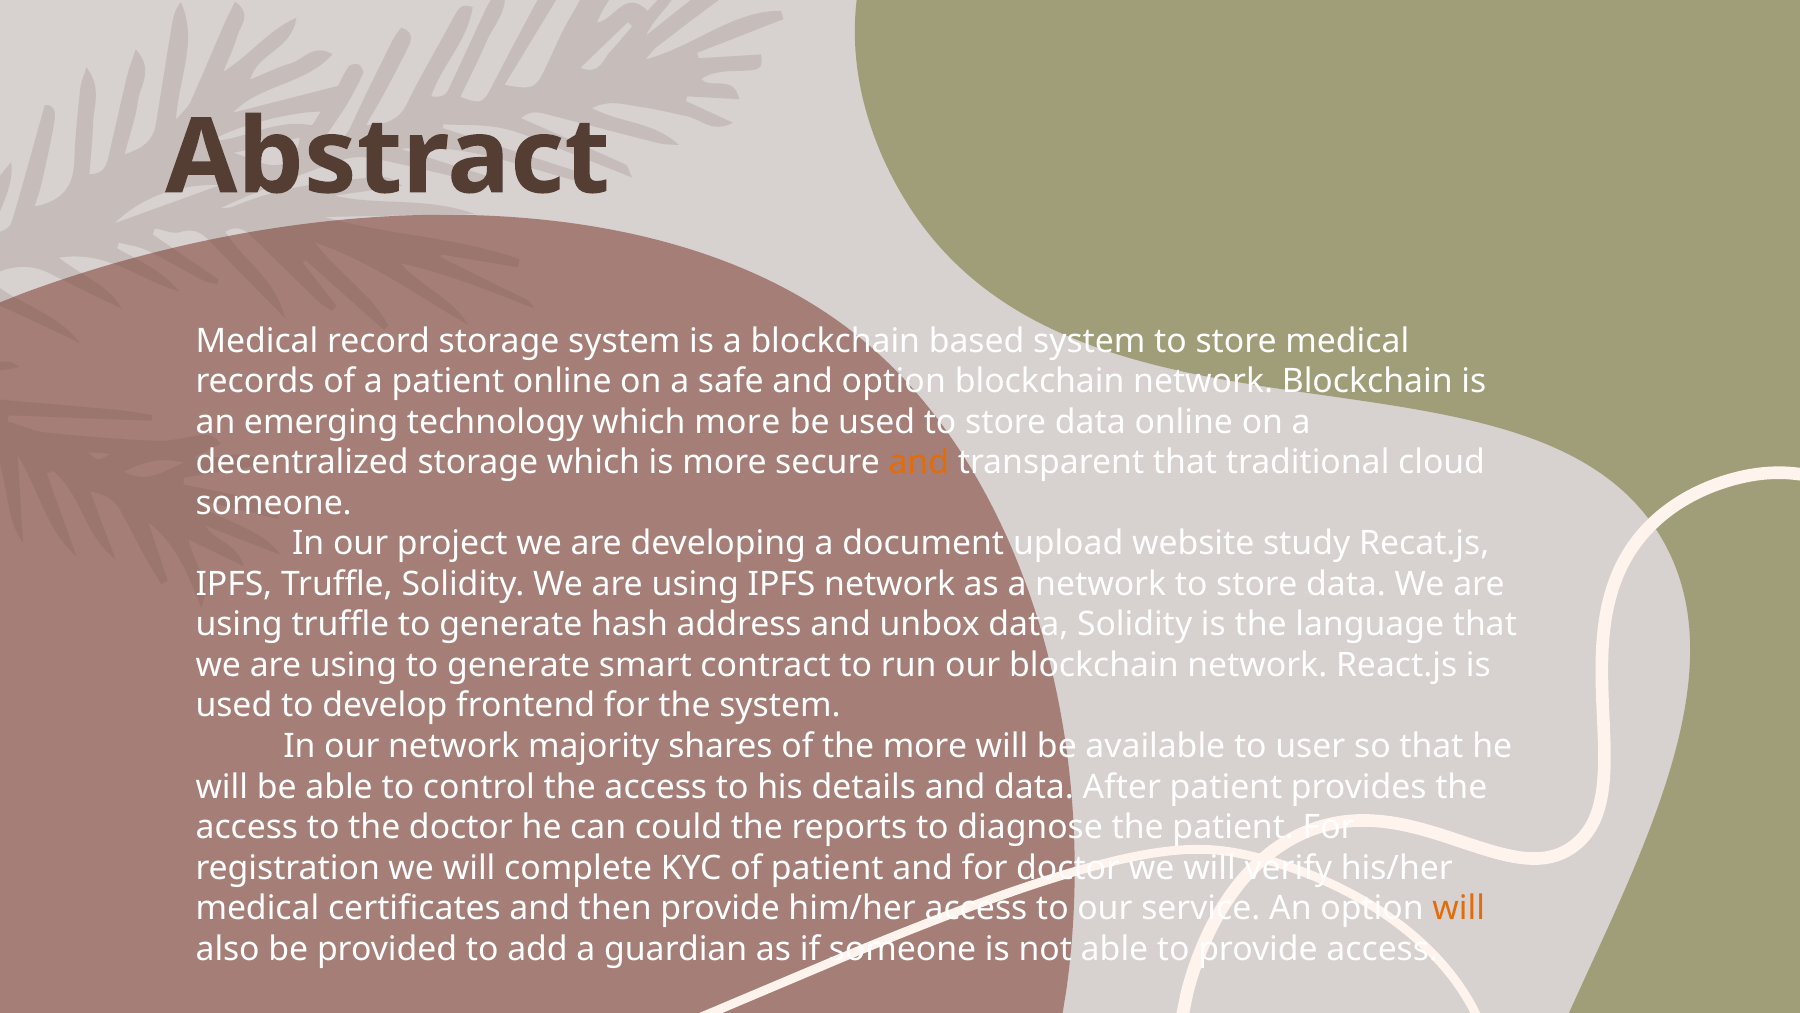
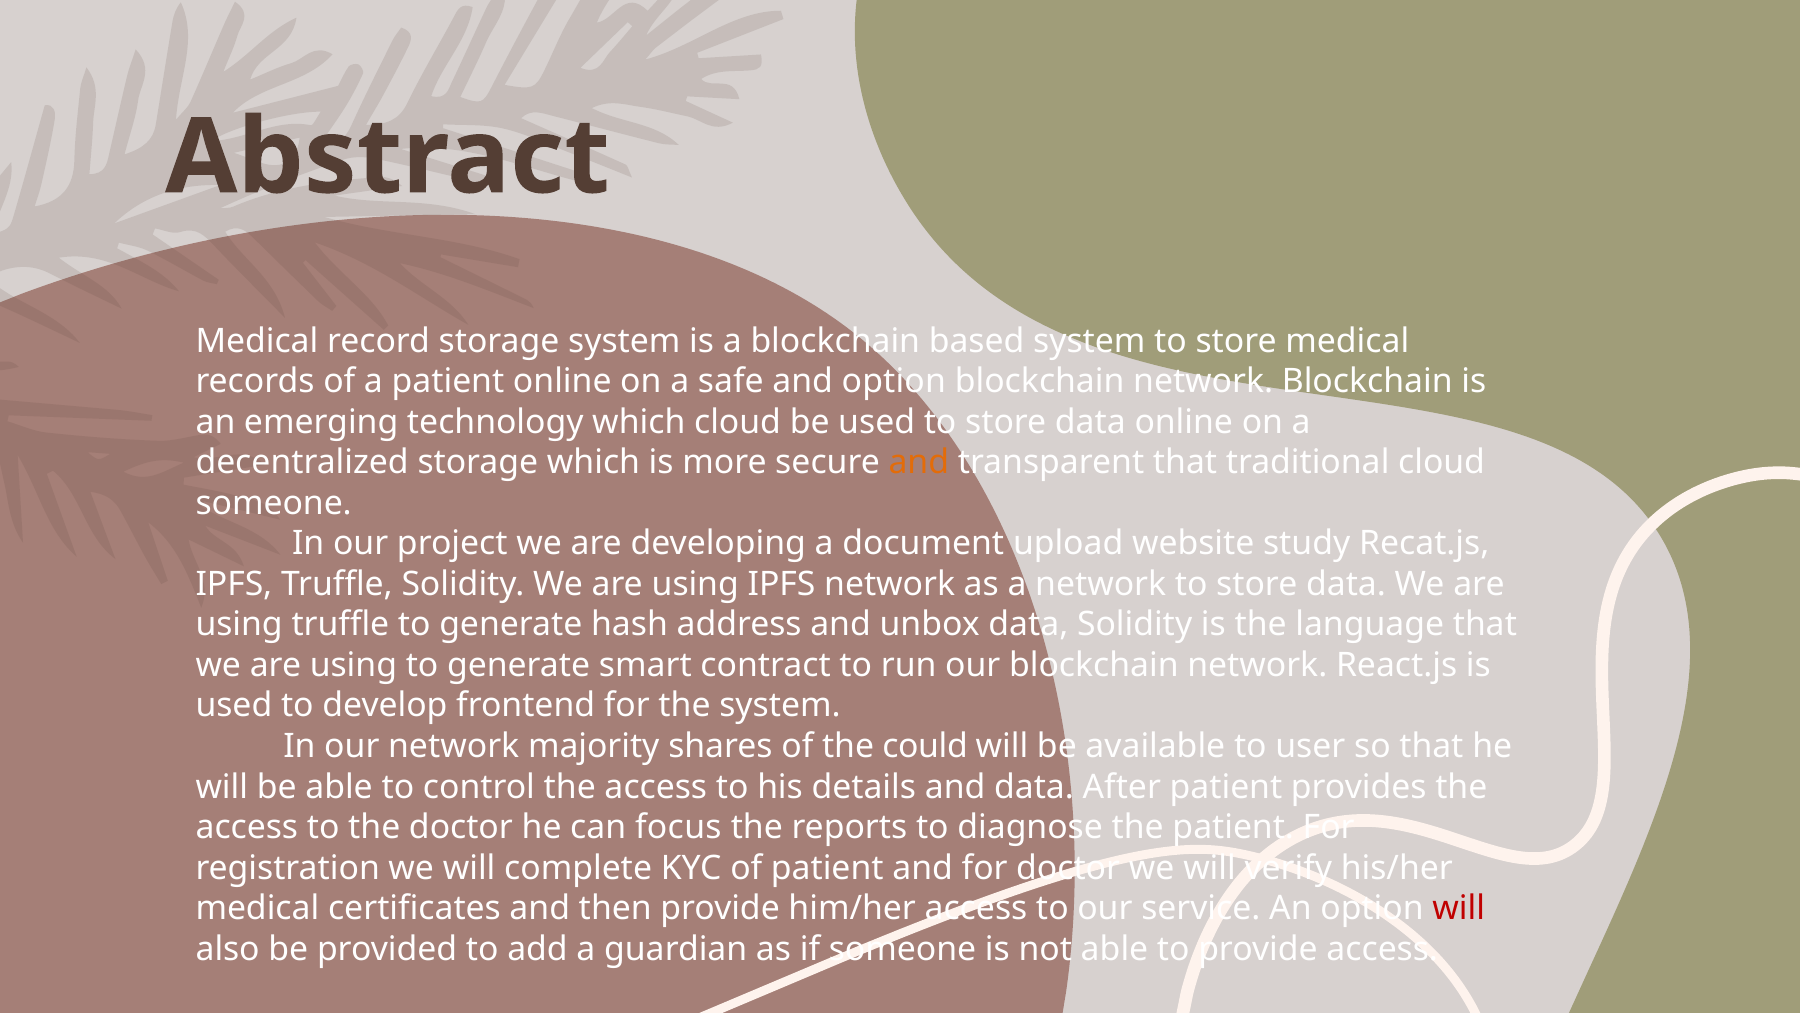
which more: more -> cloud (738, 422)
the more: more -> could (925, 746)
could: could -> focus (678, 827)
will colour: orange -> red (1459, 908)
